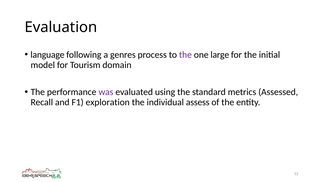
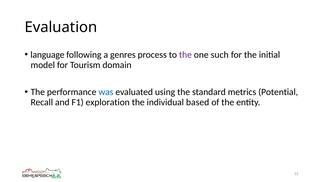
large: large -> such (220, 55)
was colour: purple -> blue (106, 92)
Assessed: Assessed -> Potential (278, 92)
assess: assess -> based (198, 102)
